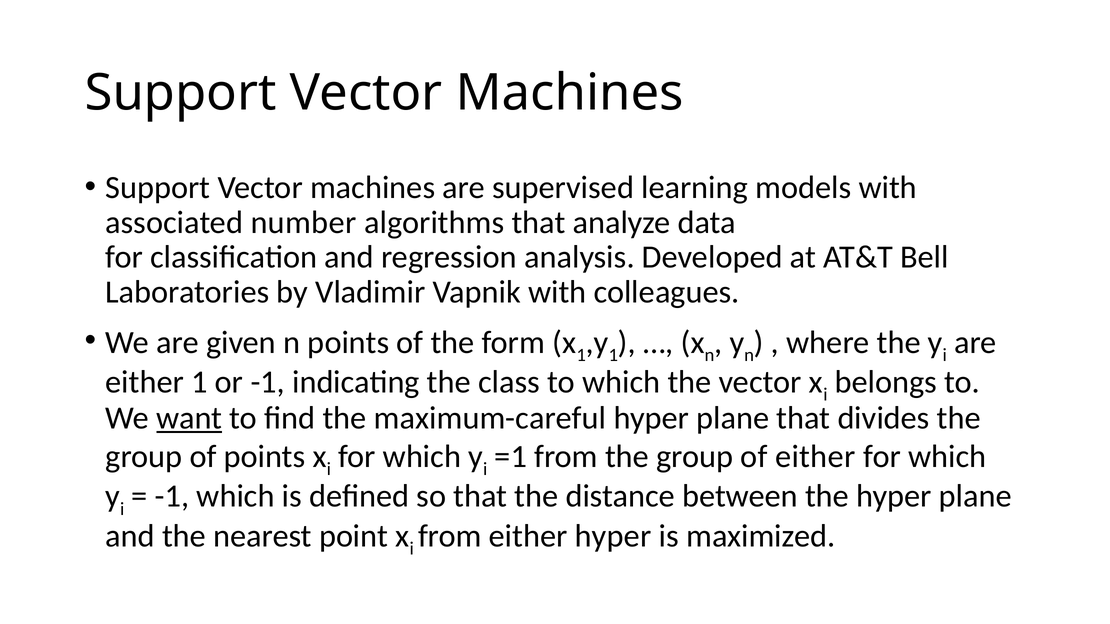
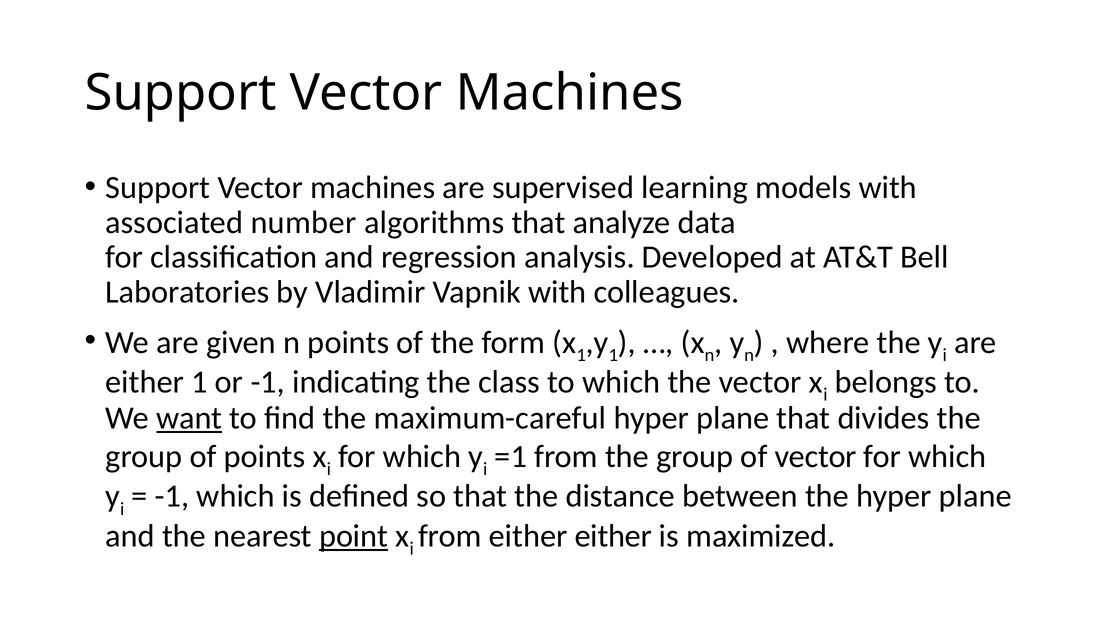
of either: either -> vector (816, 457)
point underline: none -> present (354, 536)
either hyper: hyper -> either (613, 536)
